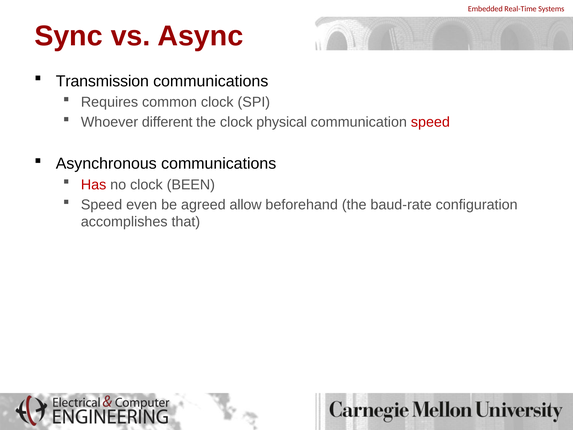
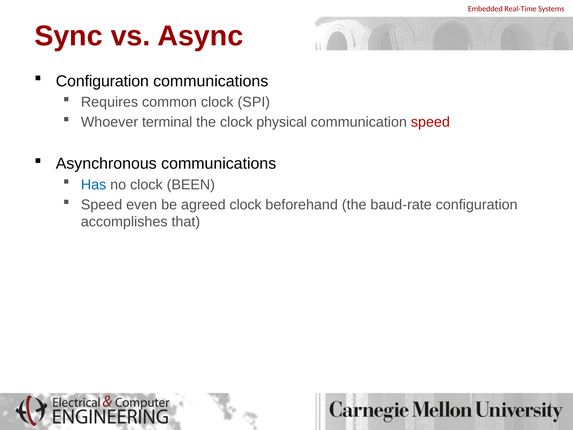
Transmission: Transmission -> Configuration (102, 81)
different: different -> terminal (167, 122)
Has colour: red -> blue (94, 184)
agreed allow: allow -> clock (246, 205)
